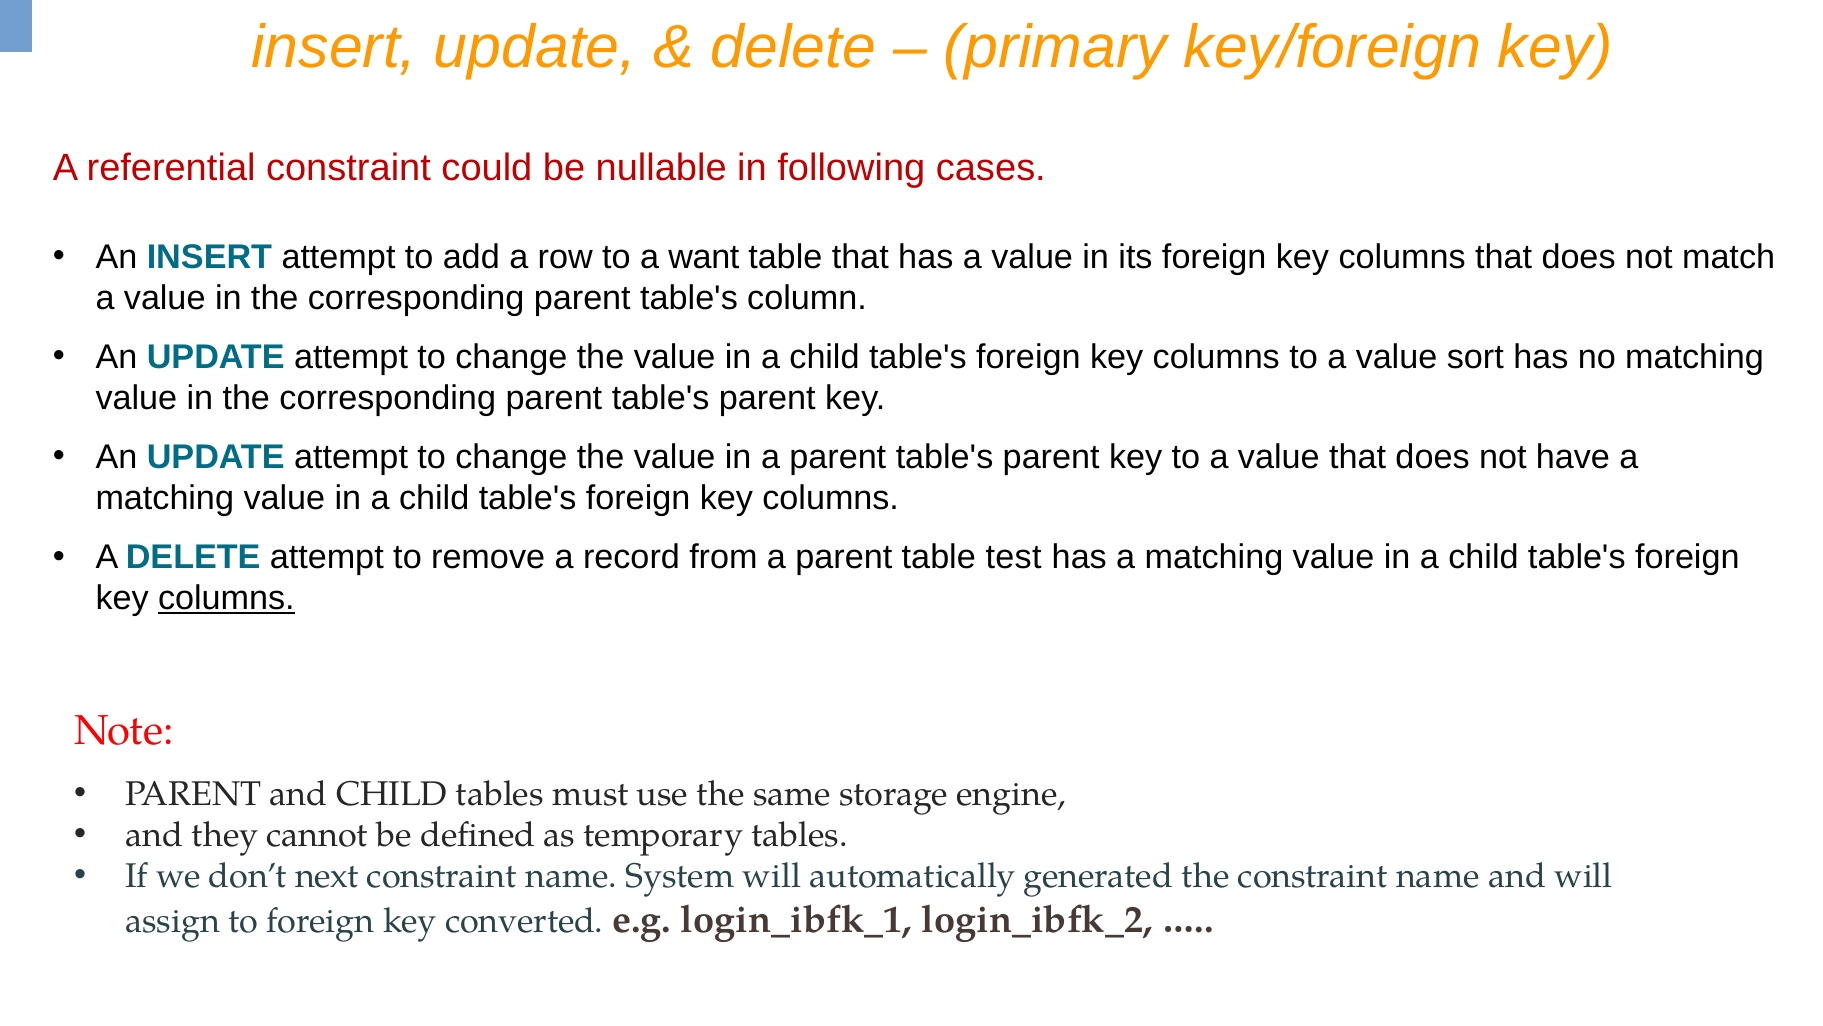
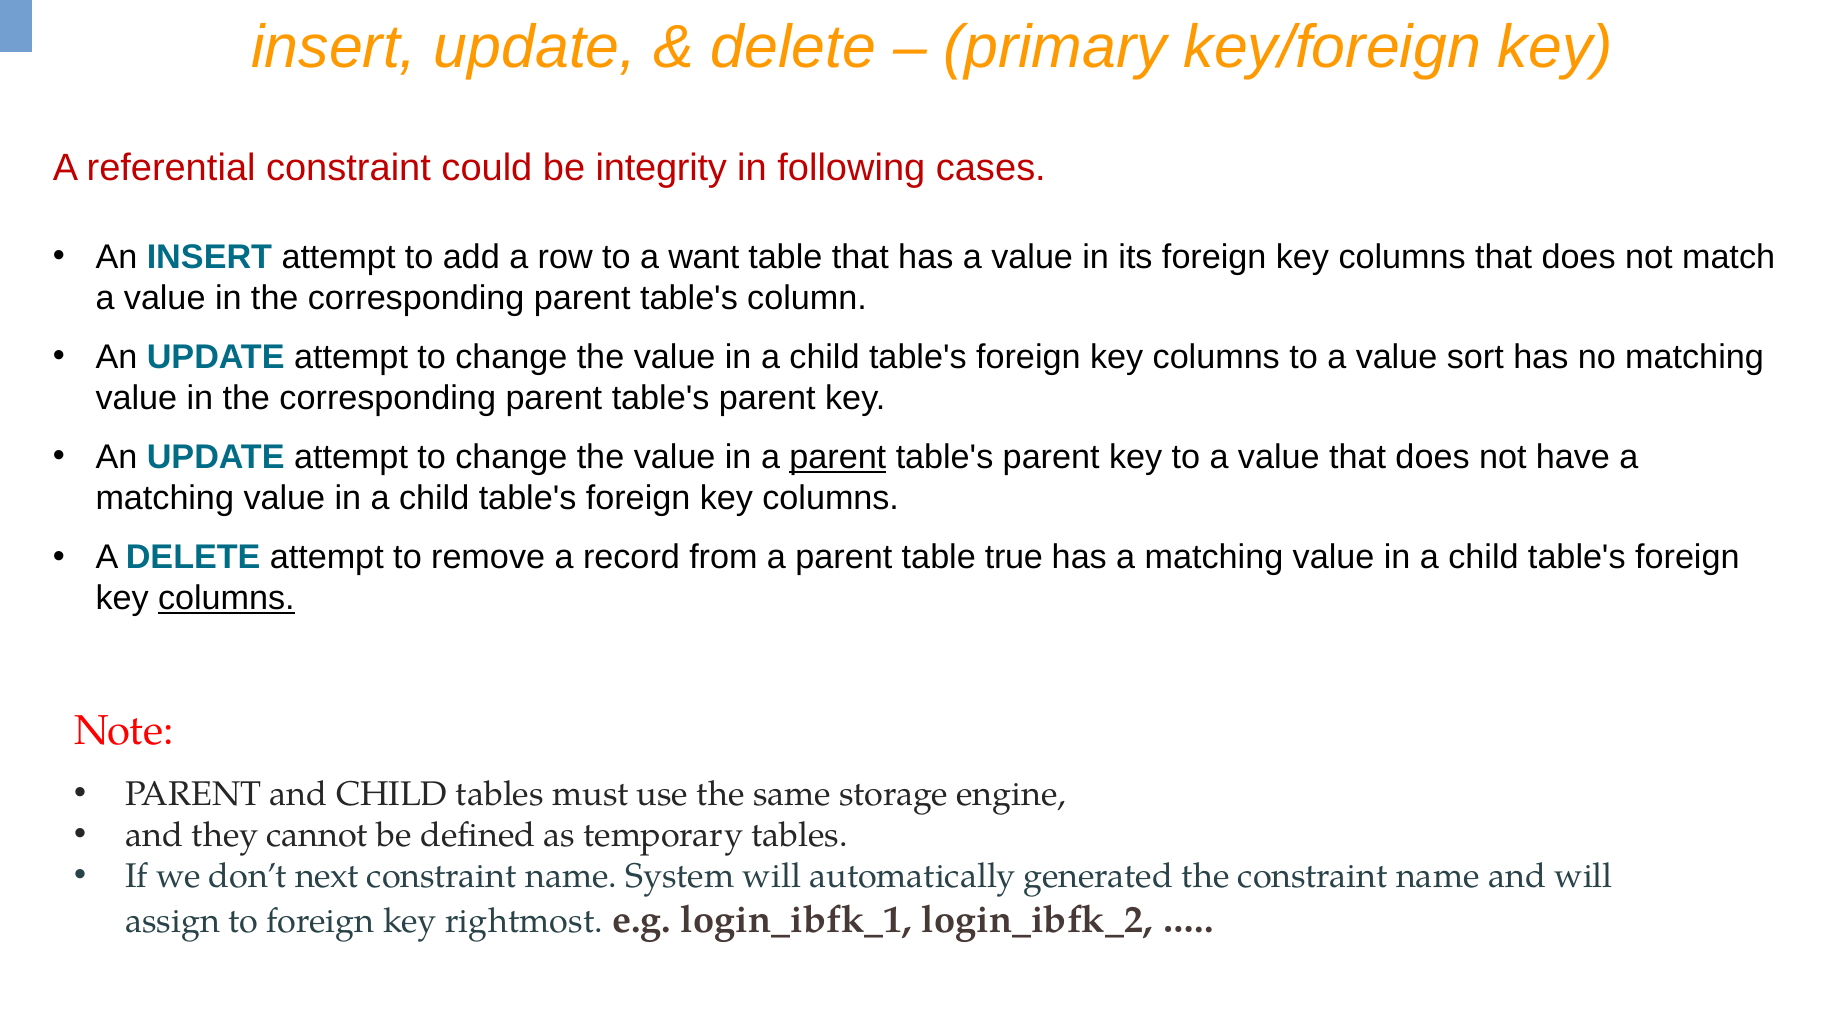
nullable: nullable -> integrity (661, 168)
parent underline: none -> present (838, 457)
test: test -> true (1014, 557)
converted: converted -> rightmost (524, 920)
